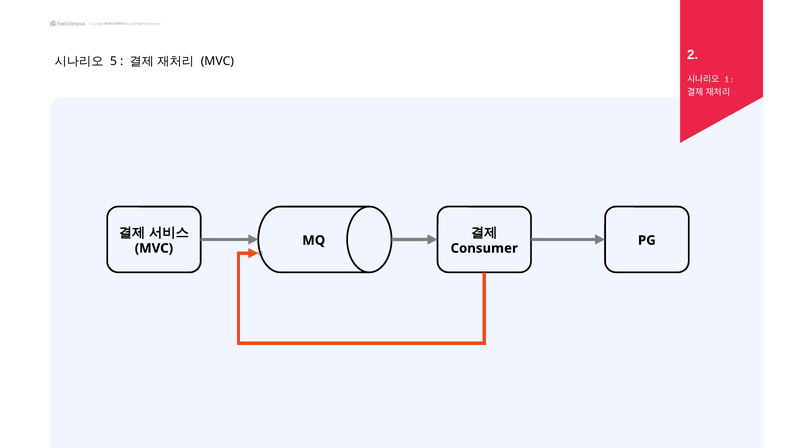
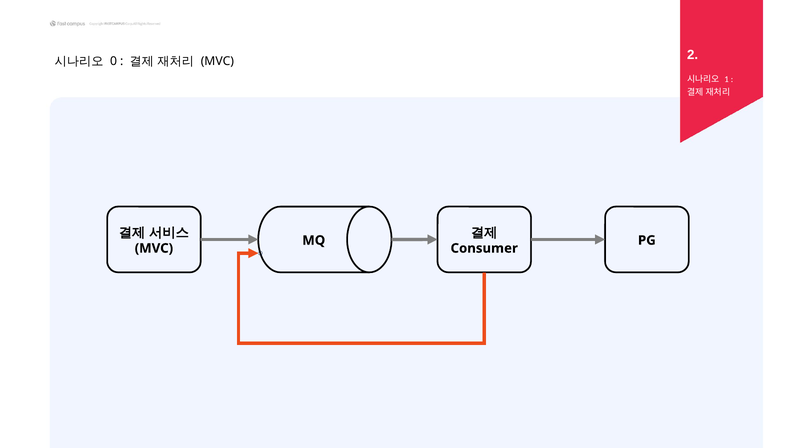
5: 5 -> 0 (114, 61)
